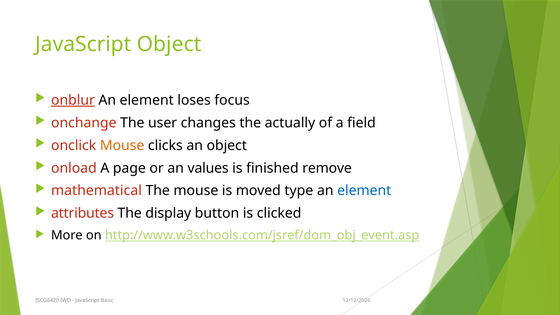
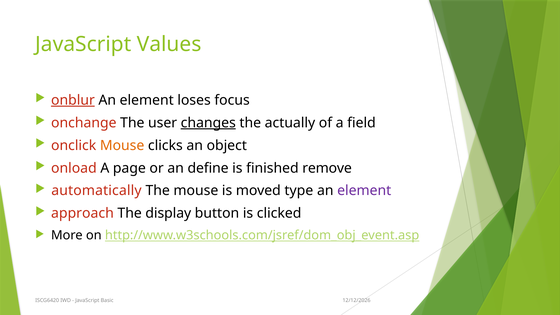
JavaScript Object: Object -> Values (169, 44)
changes underline: none -> present (208, 123)
values: values -> define (208, 168)
mathematical: mathematical -> automatically (96, 191)
element colour: blue -> purple (364, 191)
attributes: attributes -> approach (82, 213)
